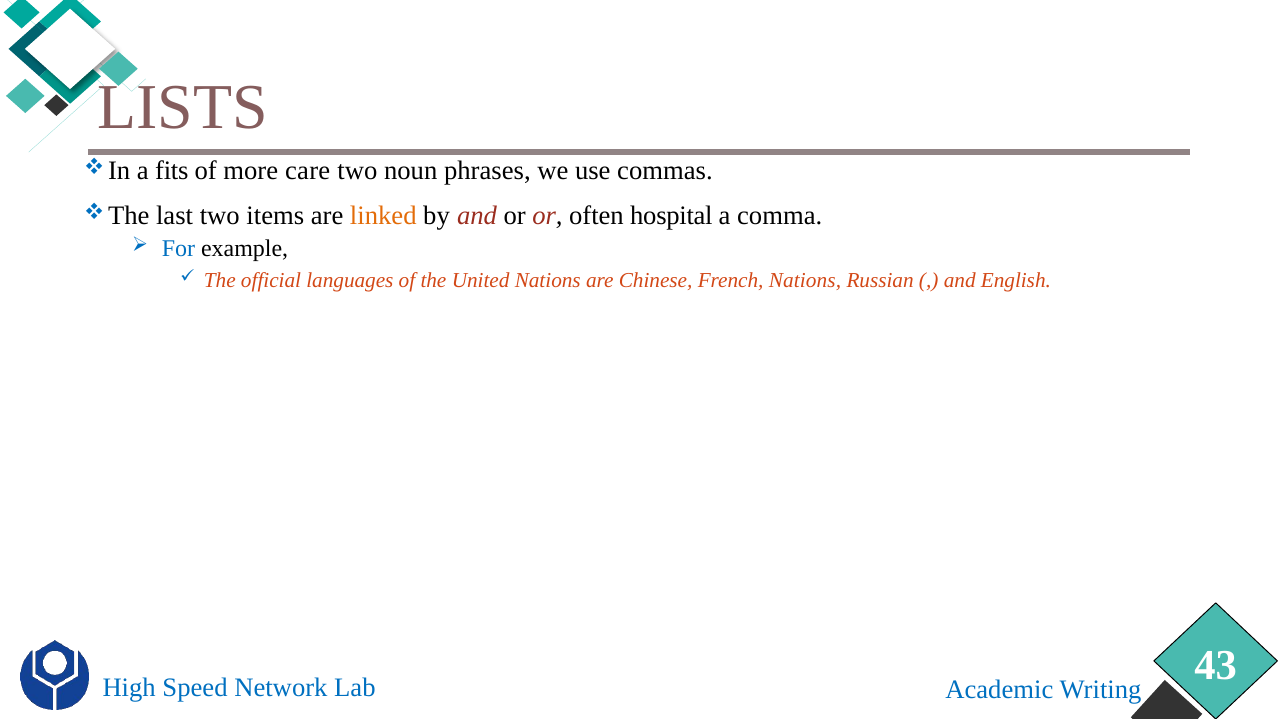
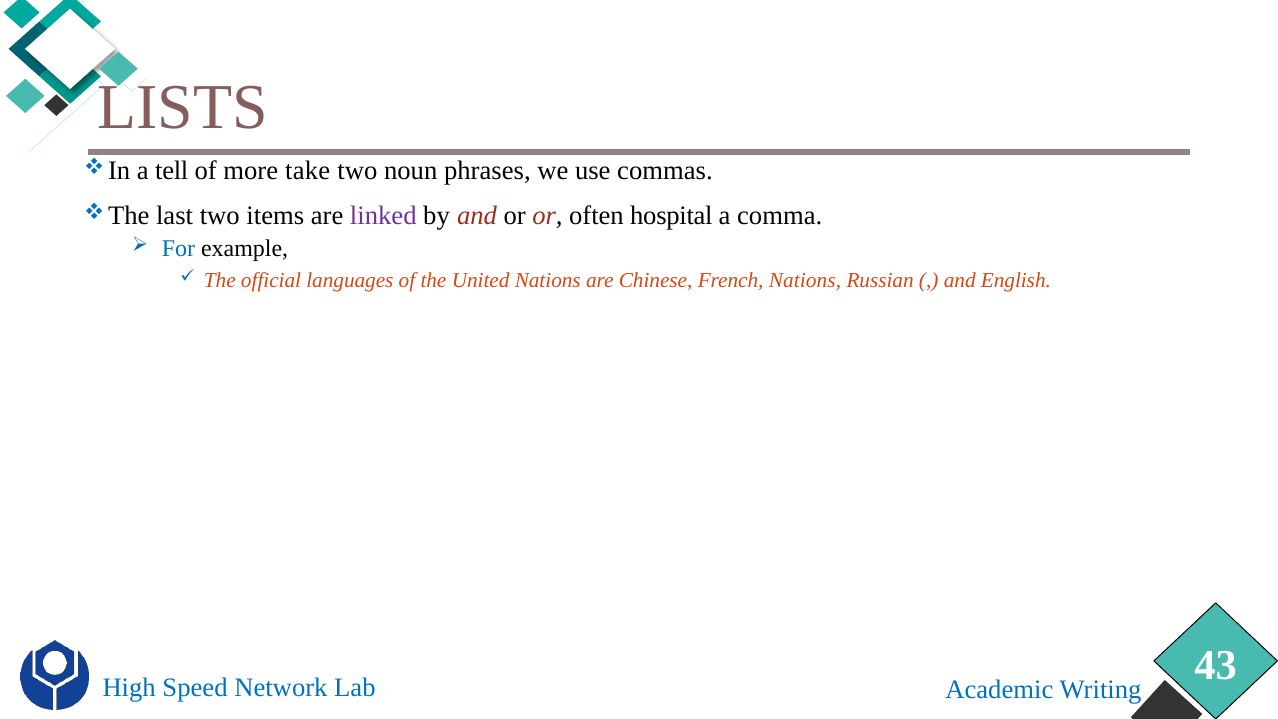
fits: fits -> tell (172, 171)
care: care -> take (308, 171)
linked colour: orange -> purple (383, 215)
